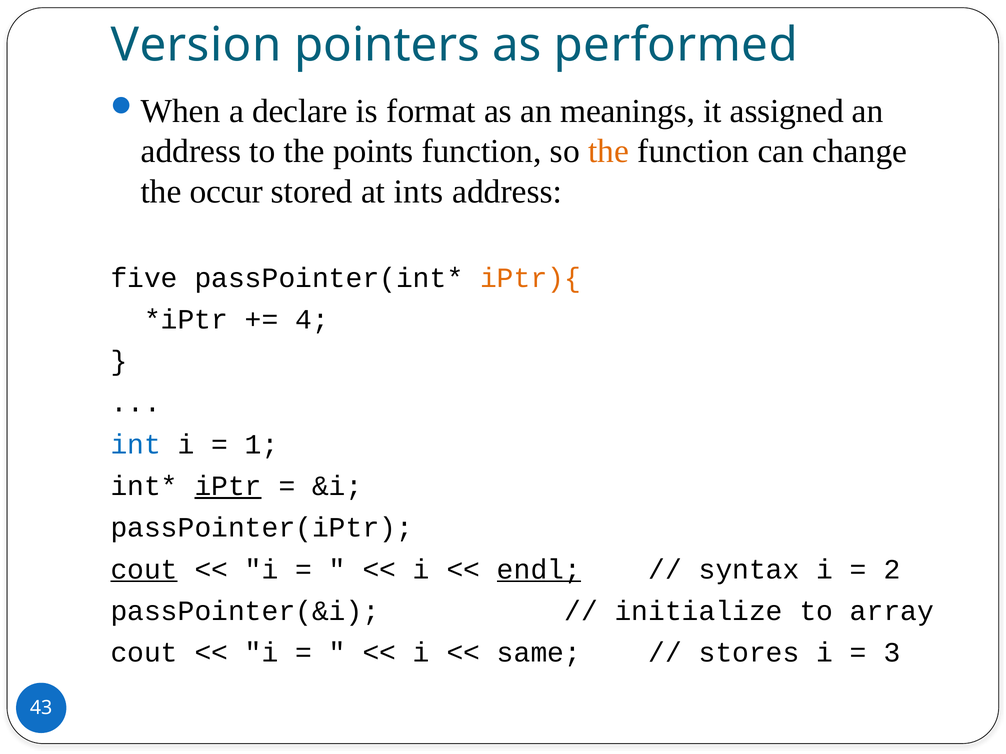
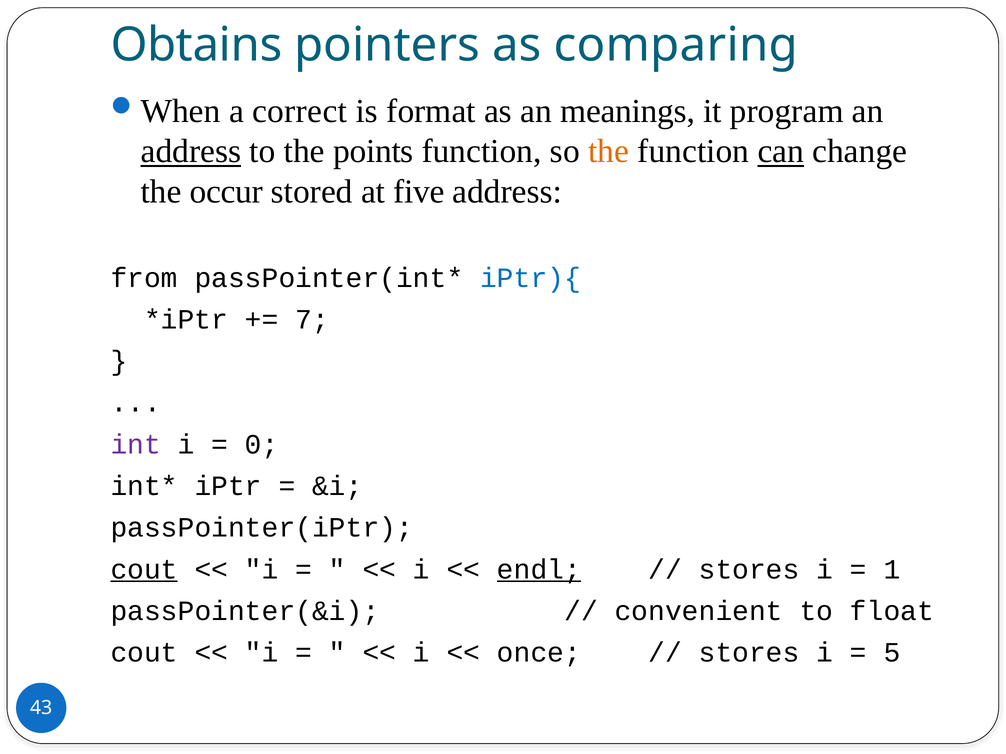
Version: Version -> Obtains (196, 45)
performed: performed -> comparing (676, 45)
declare: declare -> correct (300, 111)
assigned: assigned -> program (787, 111)
address underline: none -> present (191, 152)
can underline: none -> present (781, 152)
ints: ints -> five (419, 192)
five: five -> from (144, 278)
iPtr){ colour: orange -> blue (531, 278)
4: 4 -> 7 (312, 320)
int colour: blue -> purple (136, 445)
1: 1 -> 0 (262, 445)
iPtr underline: present -> none (228, 486)
syntax: syntax -> stores (749, 570)
2: 2 -> 1 (892, 570)
initialize: initialize -> convenient (699, 611)
array: array -> float (892, 611)
same: same -> once (539, 653)
3: 3 -> 5 (892, 653)
